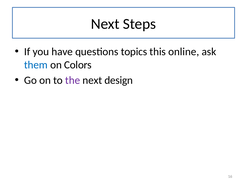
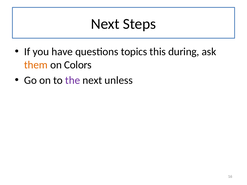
online: online -> during (184, 52)
them colour: blue -> orange (36, 65)
design: design -> unless (119, 80)
